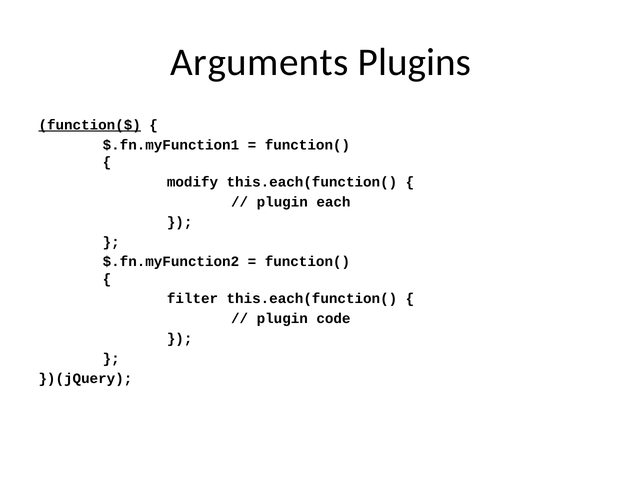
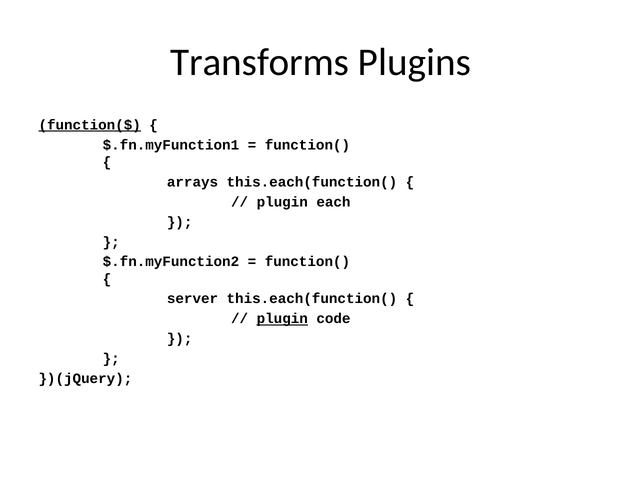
Arguments: Arguments -> Transforms (260, 62)
modify: modify -> arrays (193, 182)
filter: filter -> server (193, 299)
plugin underline: none -> present (282, 319)
